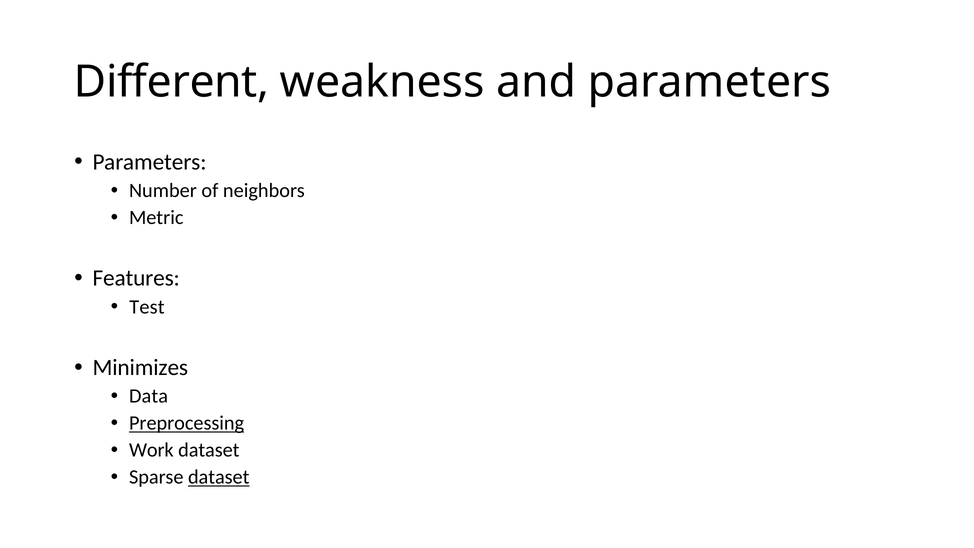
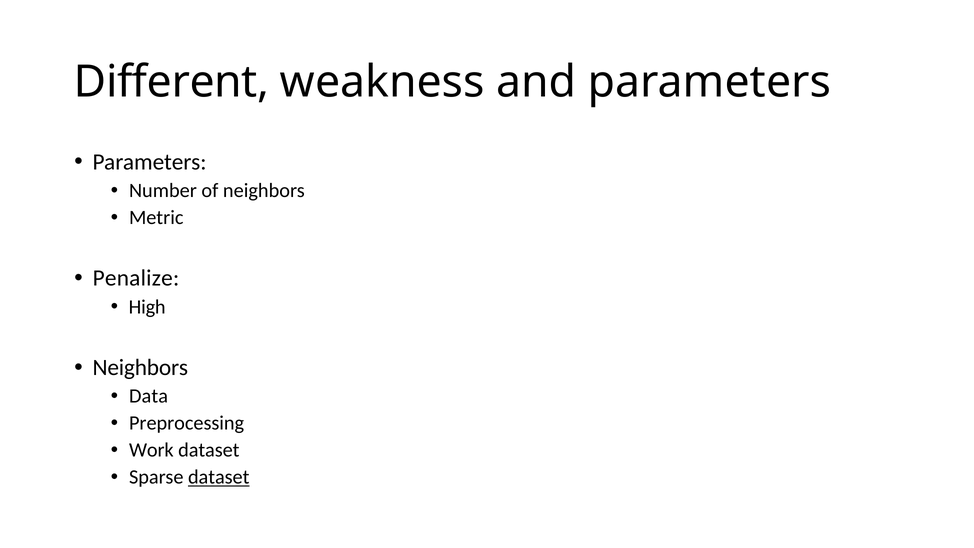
Features: Features -> Penalize (136, 278)
Test: Test -> High (147, 307)
Minimizes: Minimizes -> Neighbors (140, 368)
Preprocessing underline: present -> none (187, 423)
